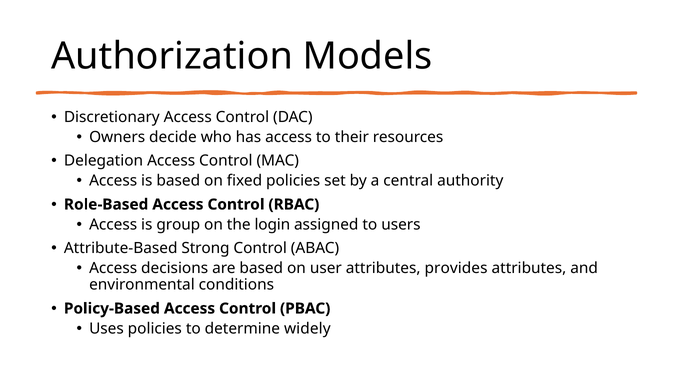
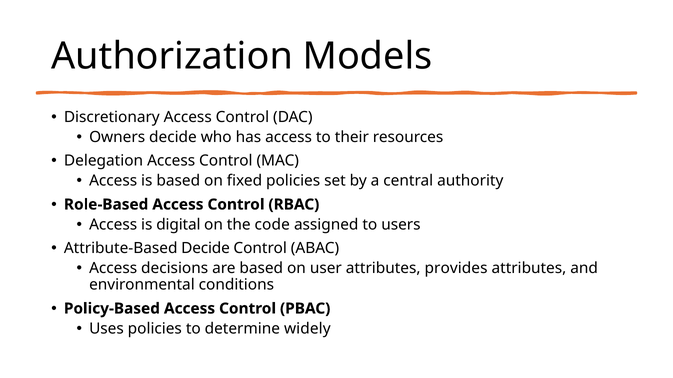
group: group -> digital (178, 225)
login: login -> code (272, 225)
Attribute-Based Strong: Strong -> Decide (206, 249)
